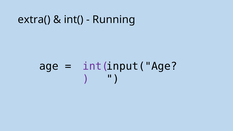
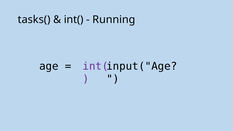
extra(: extra( -> tasks( (34, 20)
